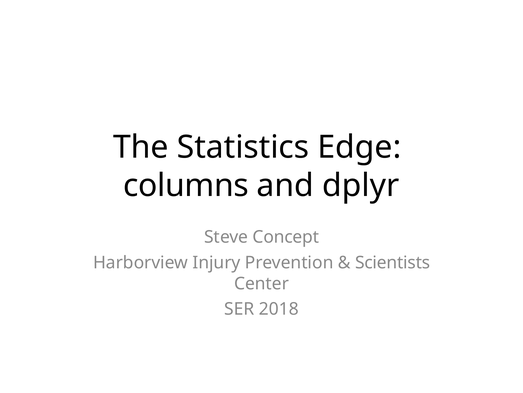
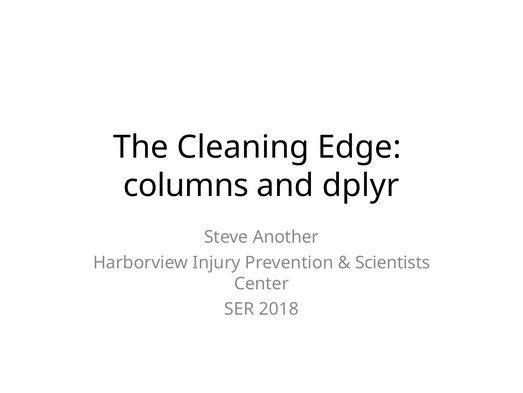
Statistics: Statistics -> Cleaning (243, 147)
Concept: Concept -> Another (286, 237)
